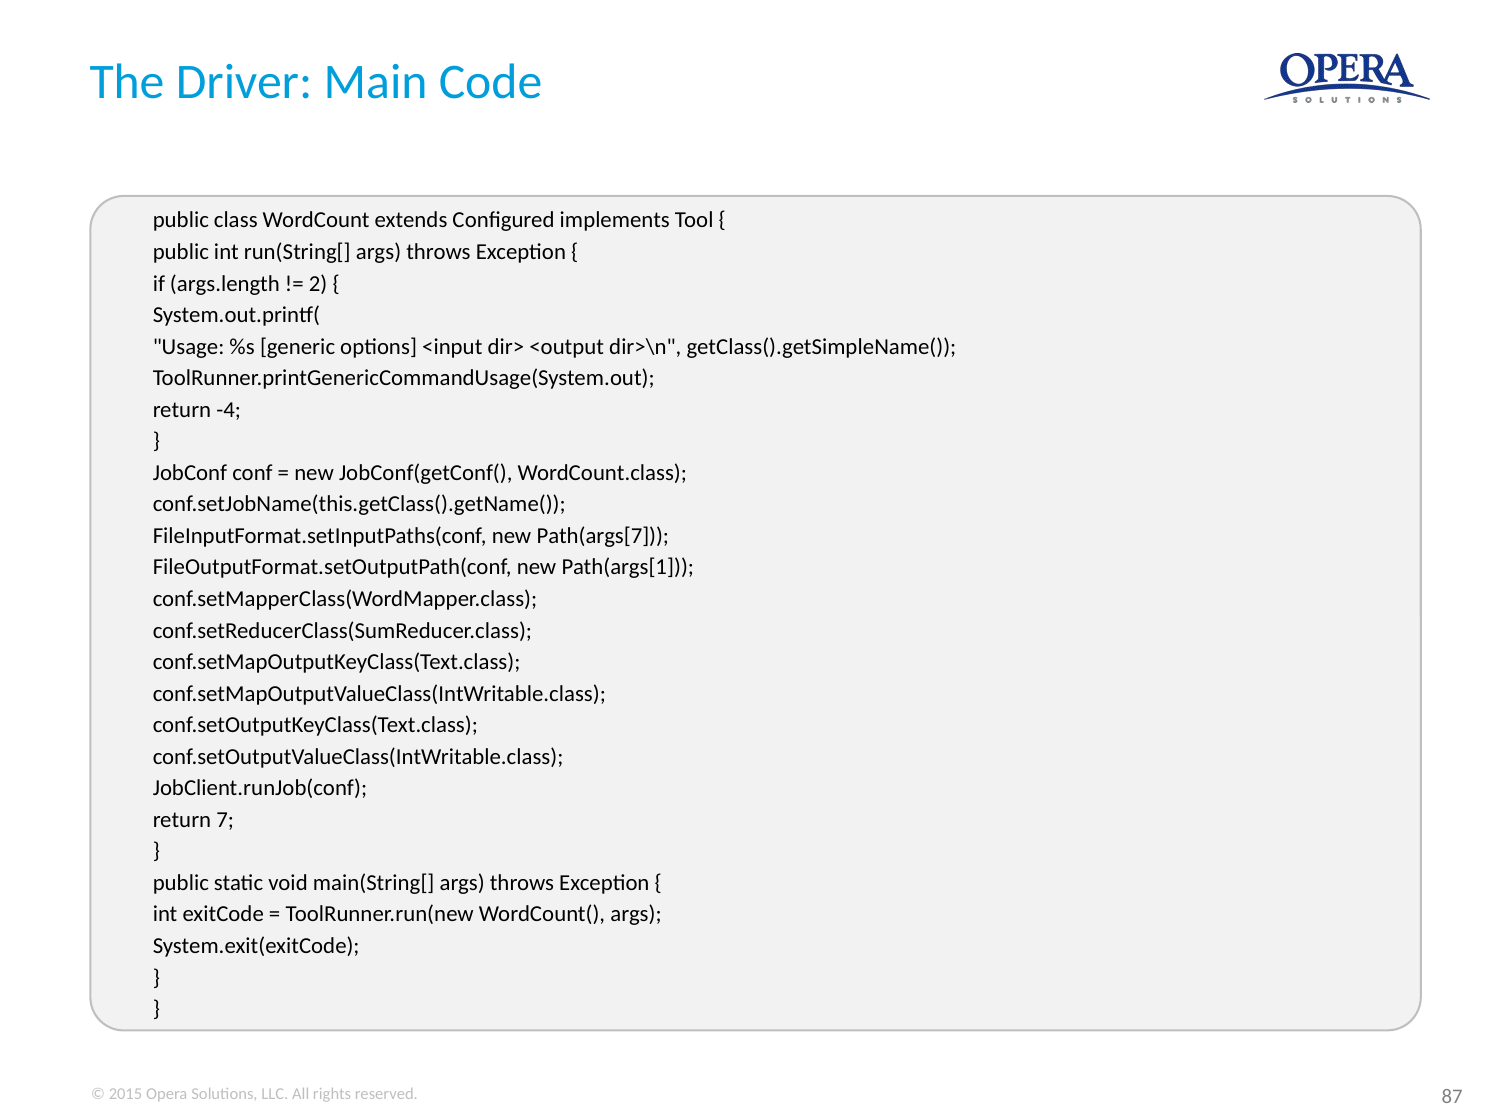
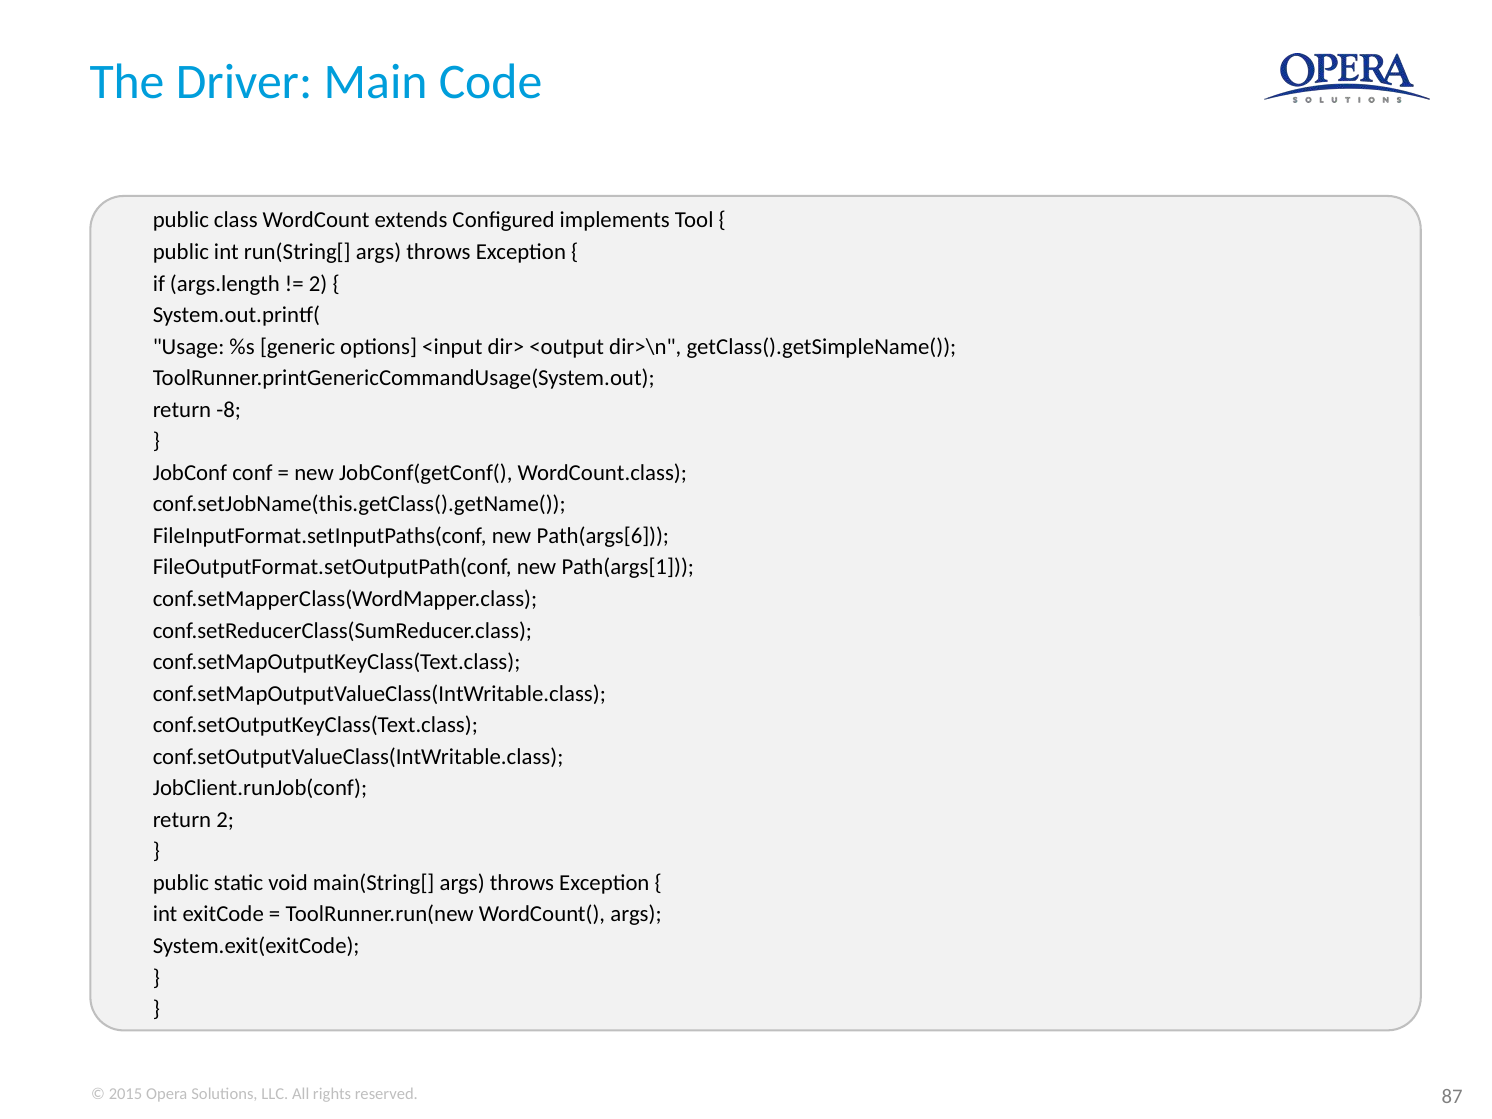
-4: -4 -> -8 (229, 410)
Path(args[7: Path(args[7 -> Path(args[6 (603, 536)
return 7: 7 -> 2 (225, 820)
